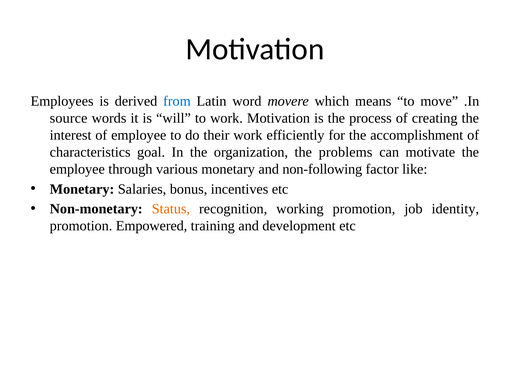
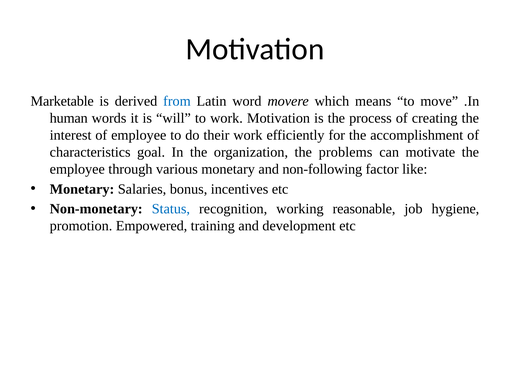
Employees: Employees -> Marketable (62, 101)
source: source -> human (69, 118)
Status colour: orange -> blue (171, 209)
working promotion: promotion -> reasonable (364, 209)
identity: identity -> hygiene (455, 209)
